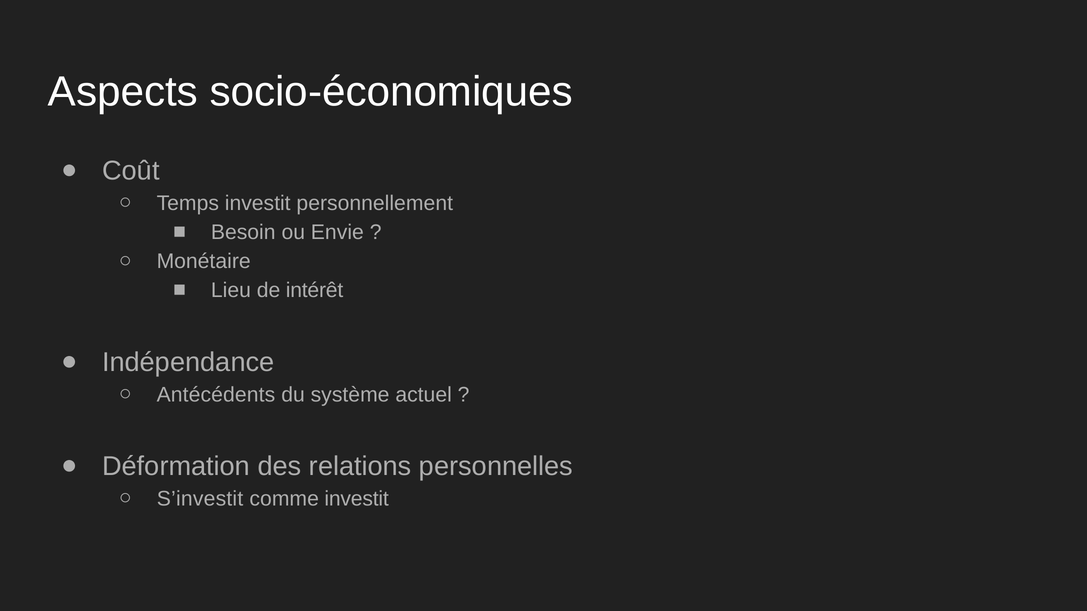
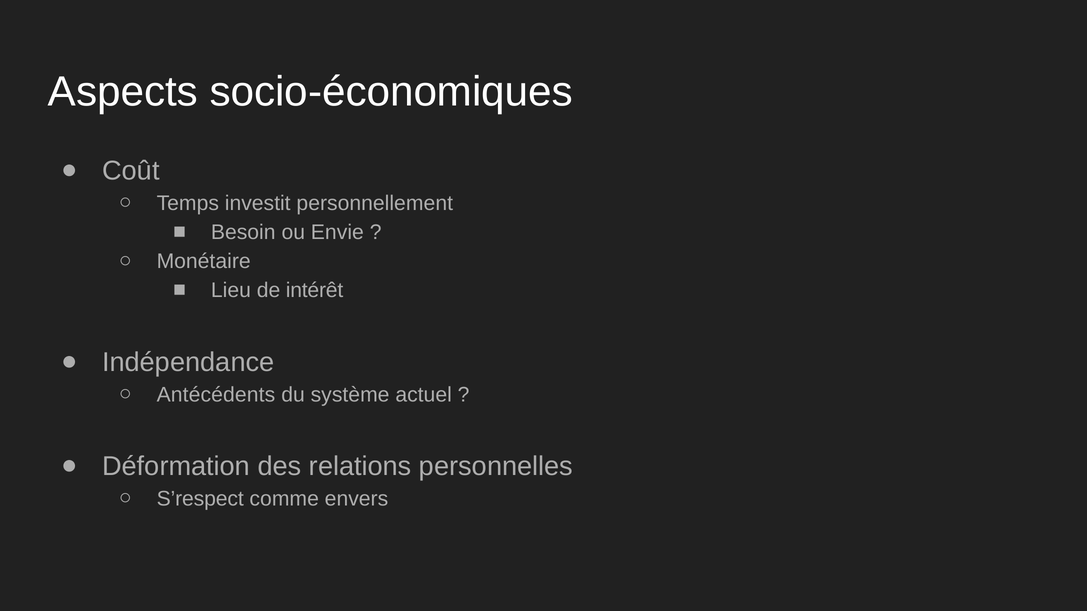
S’investit: S’investit -> S’respect (200, 499)
comme investit: investit -> envers (356, 499)
